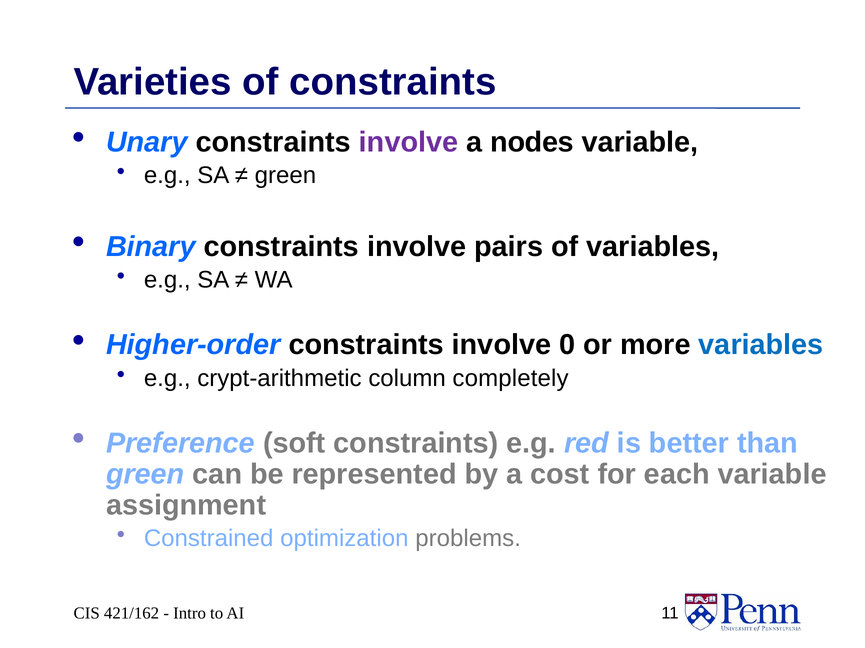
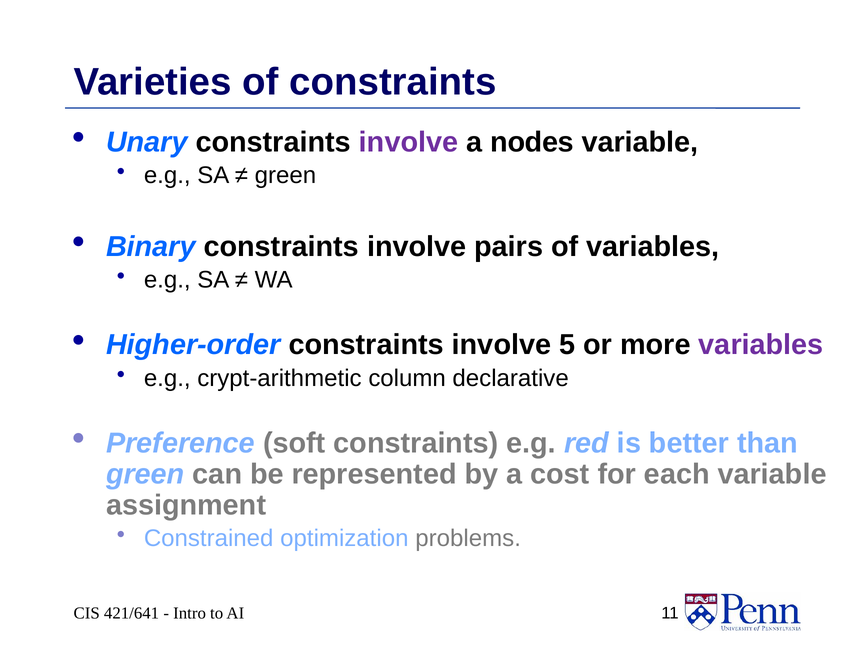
0: 0 -> 5 (567, 345)
variables colour: blue -> purple (761, 345)
completely: completely -> declarative (511, 379)
421/162: 421/162 -> 421/641 (132, 614)
